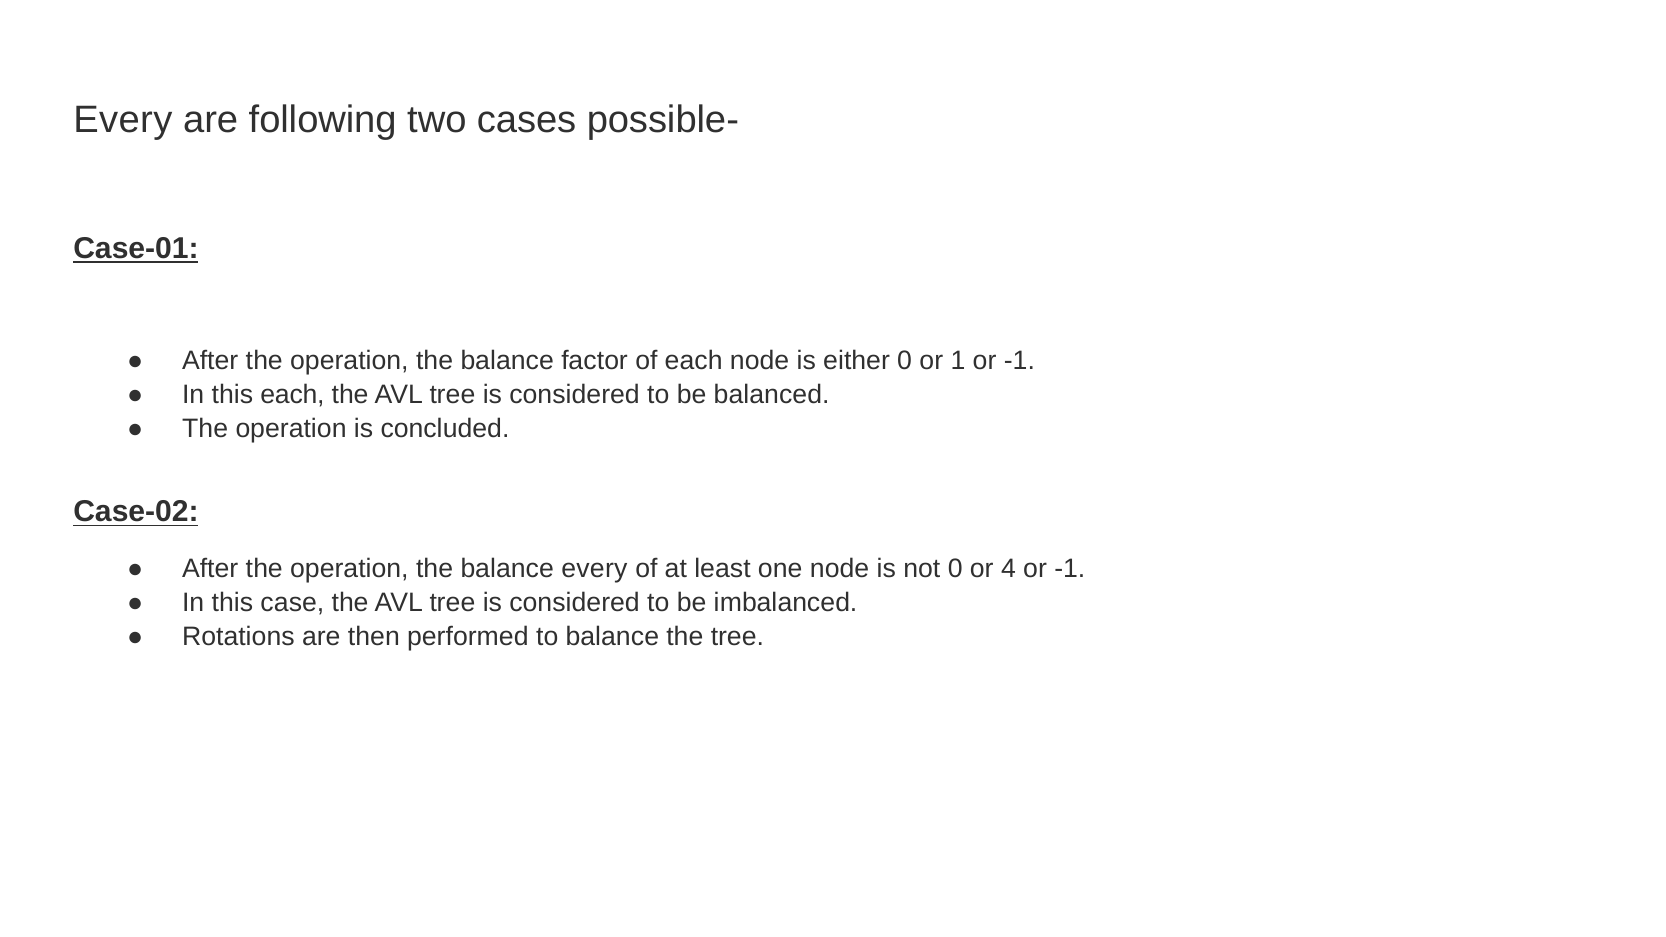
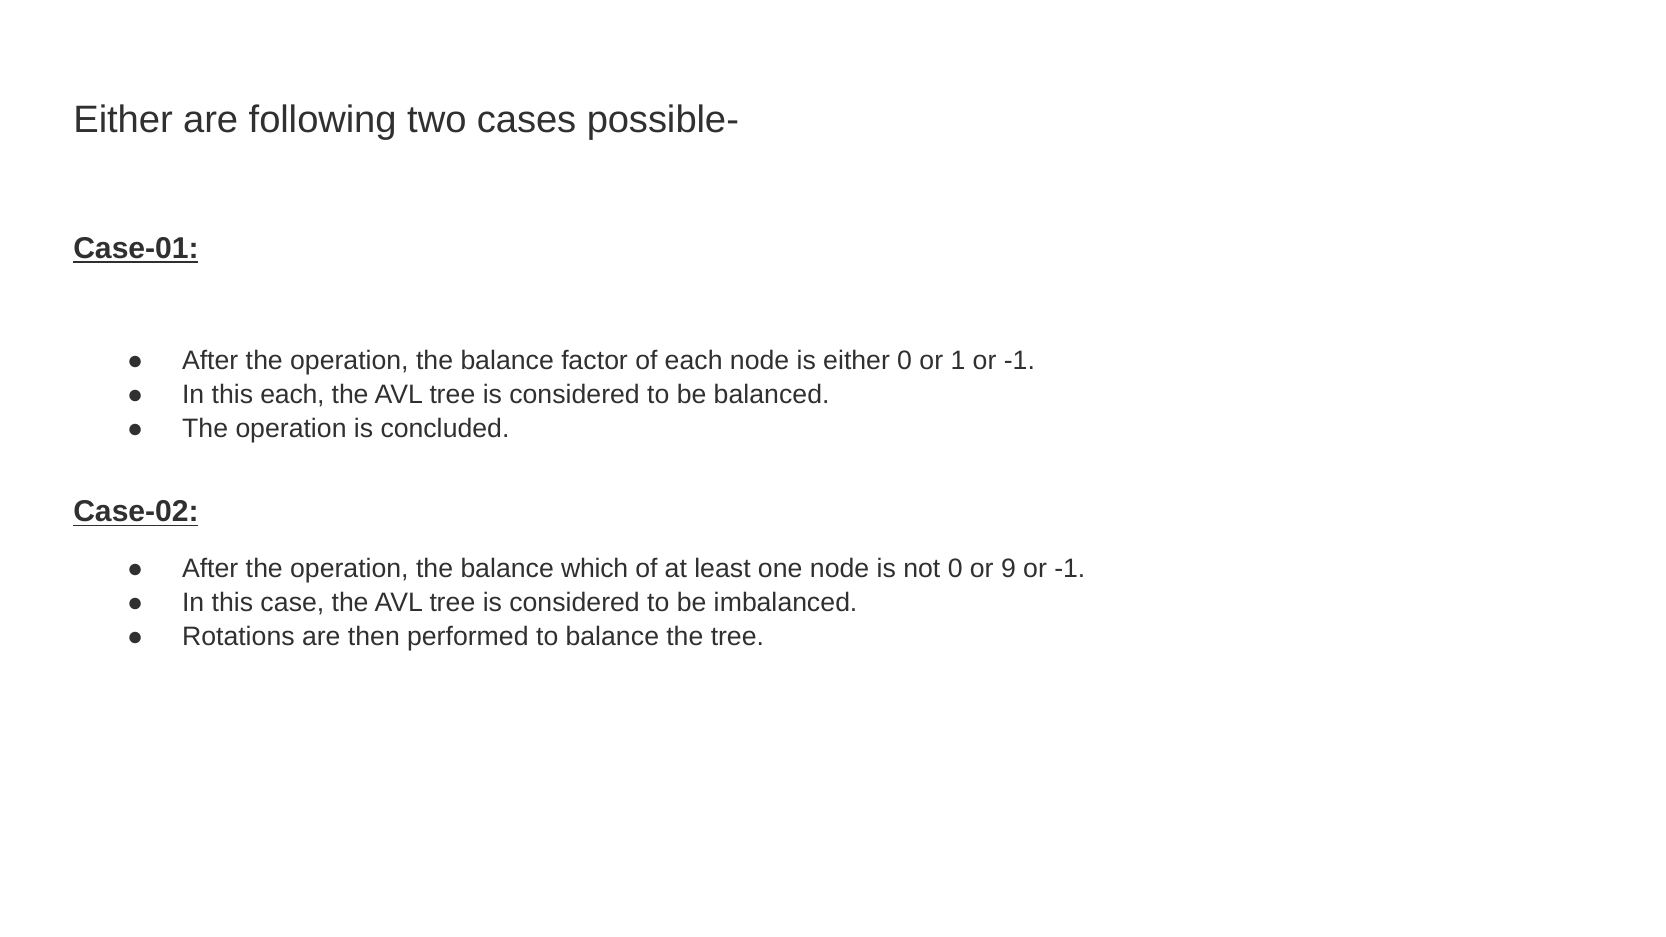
Every: Every -> Either (123, 120)
balance every: every -> which (595, 569)
4: 4 -> 9 (1008, 569)
